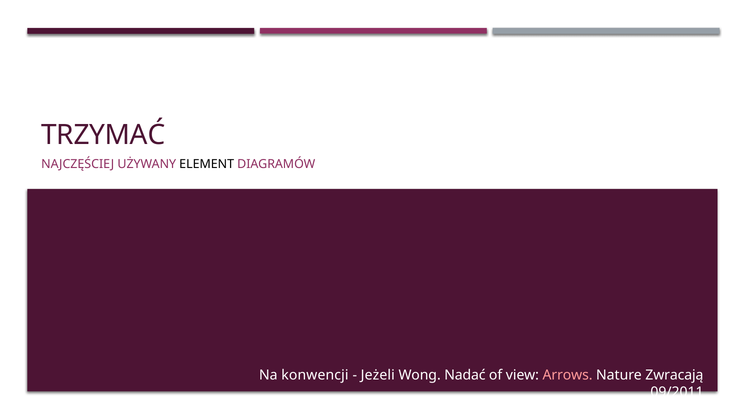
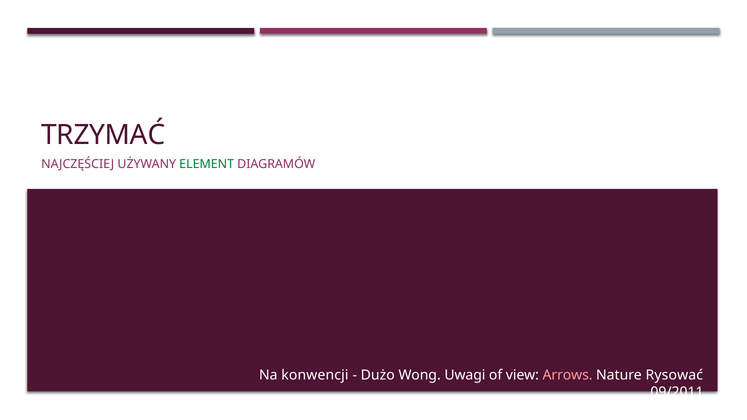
ELEMENT colour: black -> green (207, 164)
Jeżeli: Jeżeli -> Dużo (378, 376)
Nadać: Nadać -> Uwagi (465, 376)
Zwracają: Zwracają -> Rysować (674, 376)
